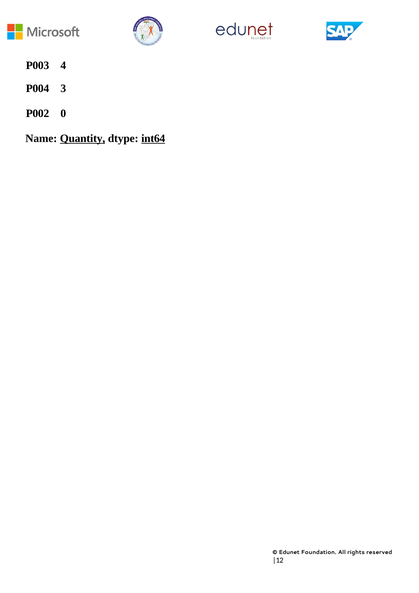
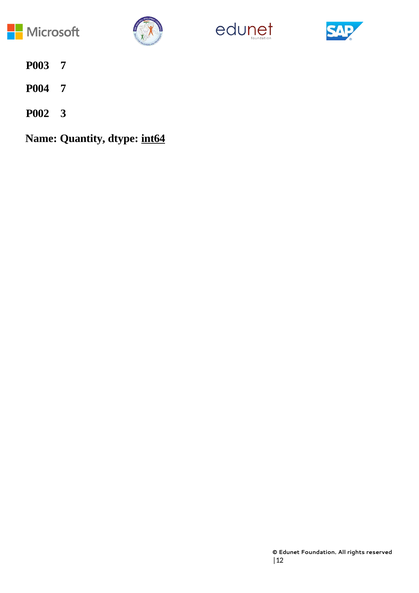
P003 4: 4 -> 7 (63, 65)
P004 3: 3 -> 7 (63, 89)
0: 0 -> 3 (63, 113)
Quantity underline: present -> none (83, 139)
